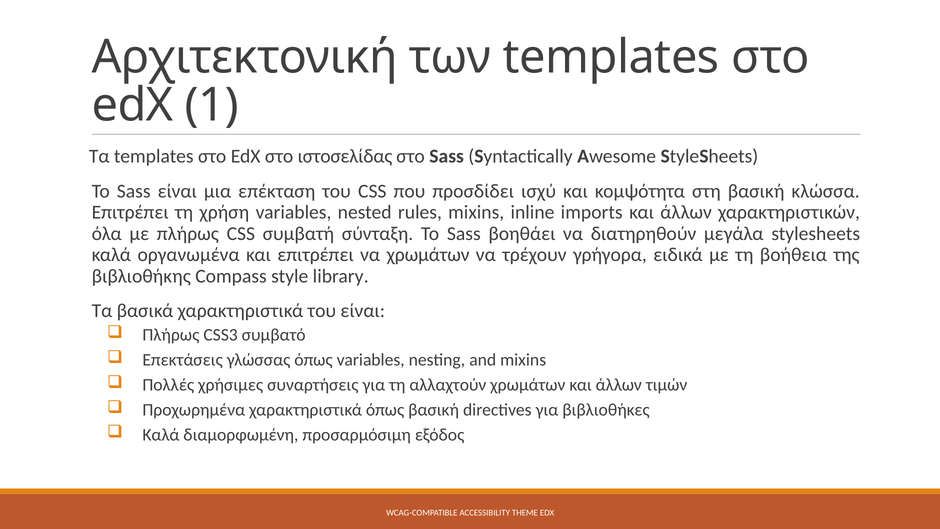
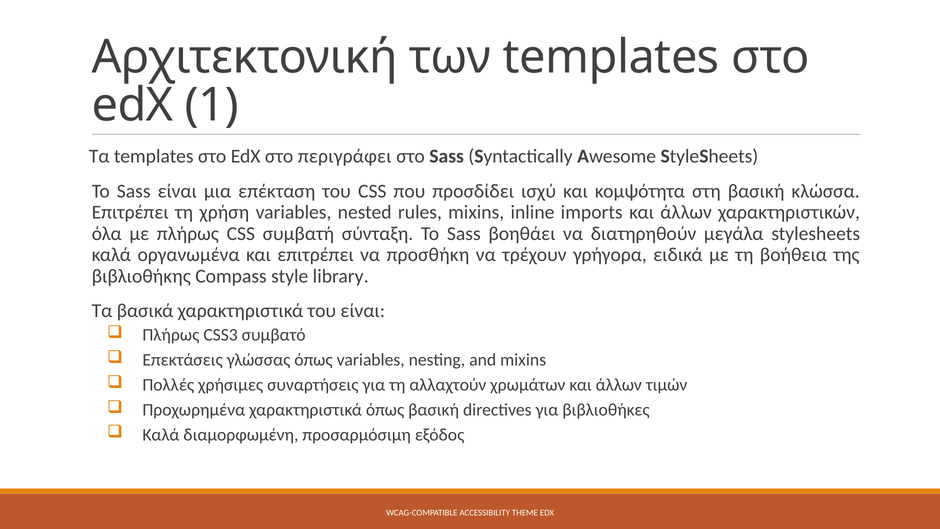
ιστοσελίδας: ιστοσελίδας -> περιγράφει (345, 156)
να χρωμάτων: χρωμάτων -> προσθήκη (428, 255)
